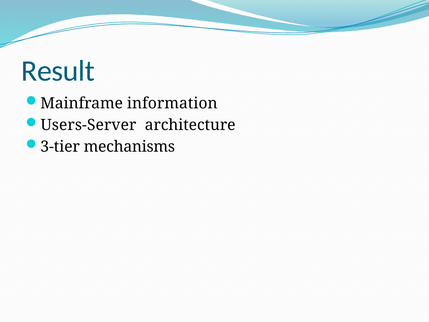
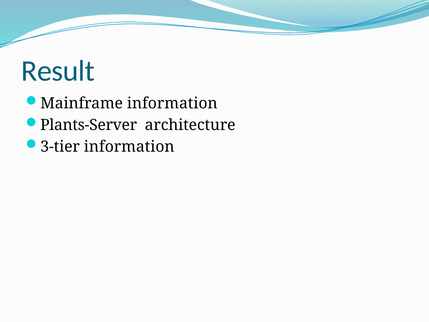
Users-Server: Users-Server -> Plants-Server (89, 125)
3-tier mechanisms: mechanisms -> information (129, 147)
